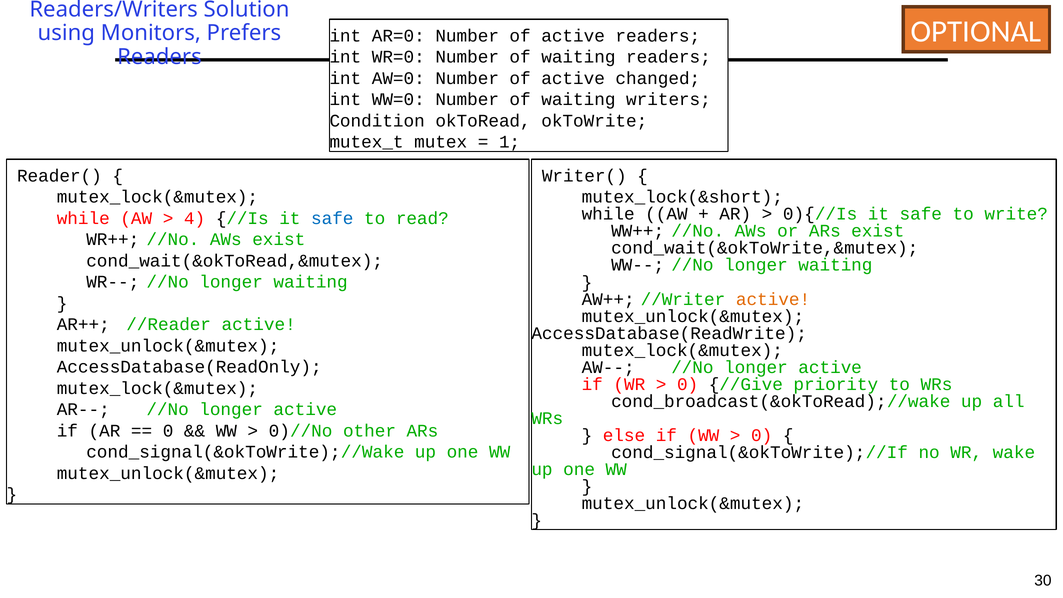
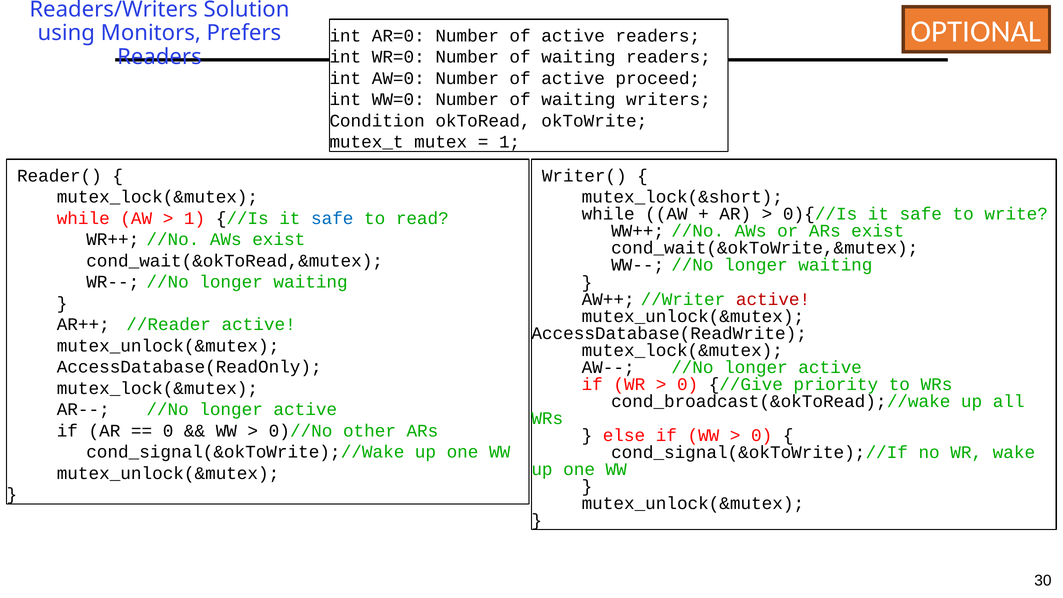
changed: changed -> proceed (658, 78)
4: 4 -> 1 (195, 218)
active colour: orange -> red (773, 299)
